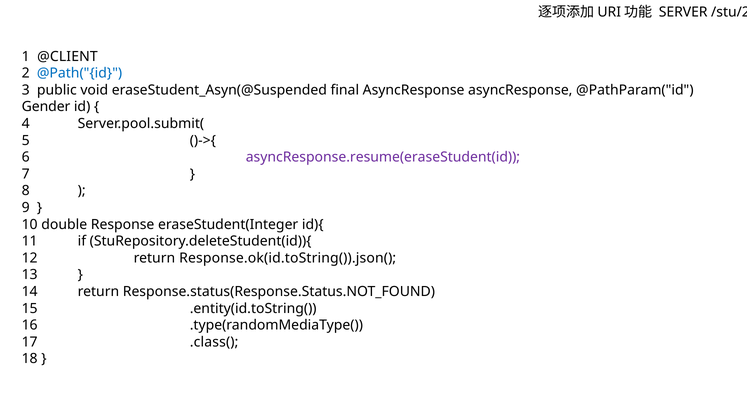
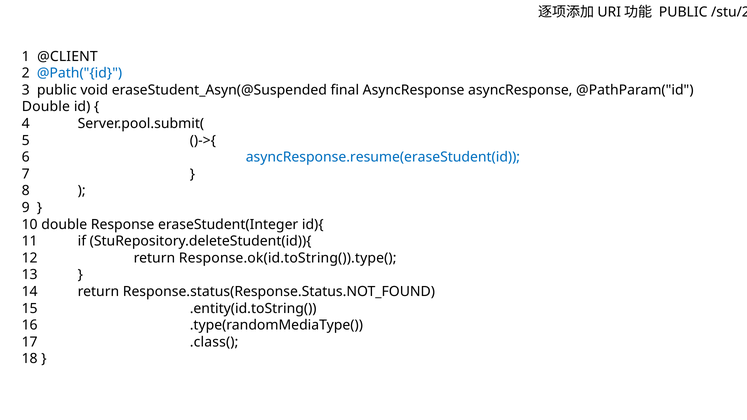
SERVER: SERVER -> PUBLIC (683, 12)
Gender: Gender -> Double (46, 107)
asyncResponse.resume(eraseStudent(id colour: purple -> blue (383, 157)
Response.ok(id.toString()).json(: Response.ok(id.toString()).json( -> Response.ok(id.toString()).type( (288, 258)
